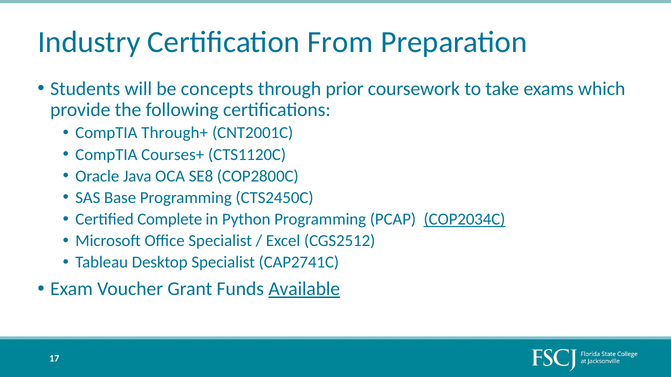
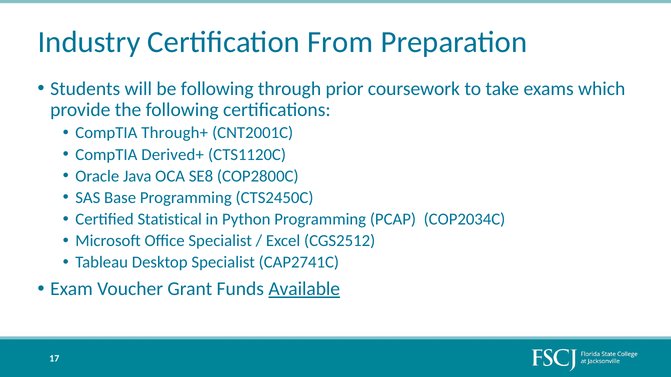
be concepts: concepts -> following (217, 89)
Courses+: Courses+ -> Derived+ (173, 155)
Complete: Complete -> Statistical (170, 219)
COP2034C underline: present -> none (465, 219)
